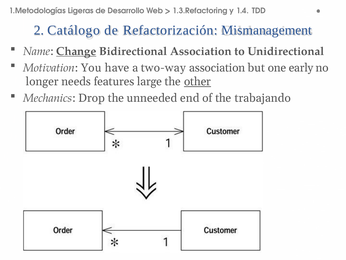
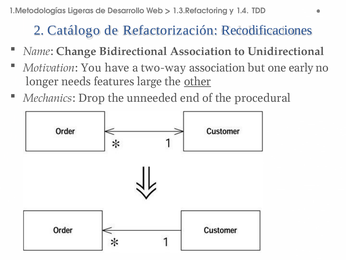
Mismanagement: Mismanagement -> Recodificaciones (267, 30)
Change underline: present -> none (76, 51)
trabajando: trabajando -> procedural (263, 98)
